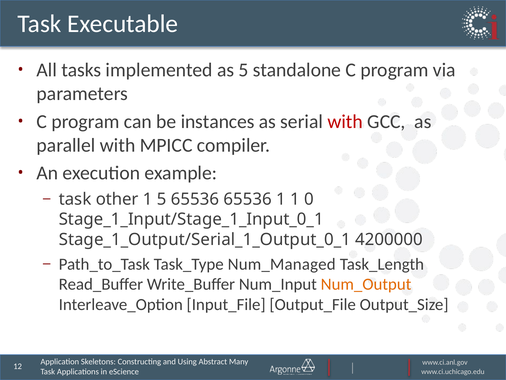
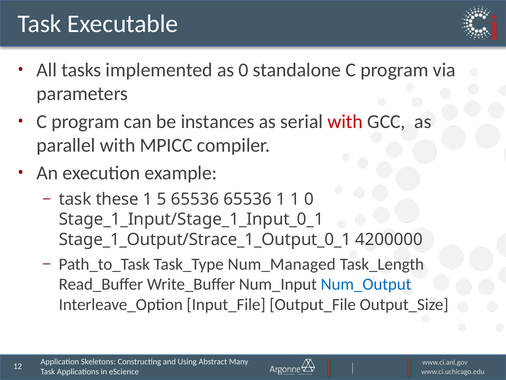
as 5: 5 -> 0 (243, 70)
other: other -> these (117, 199)
Stage_1_Output/Serial_1_Output_0_1: Stage_1_Output/Serial_1_Output_0_1 -> Stage_1_Output/Strace_1_Output_0_1 (205, 239)
Num_Output colour: orange -> blue (366, 284)
